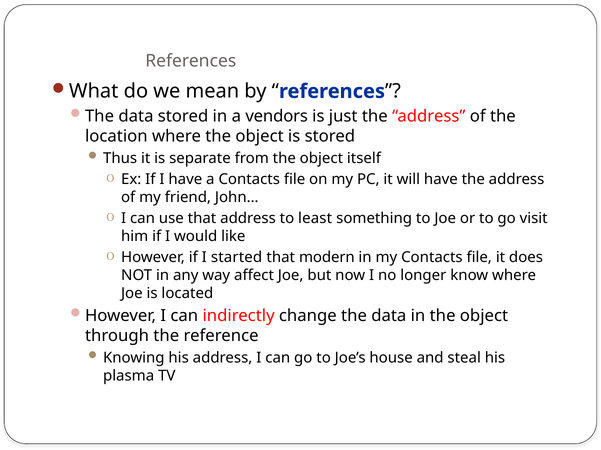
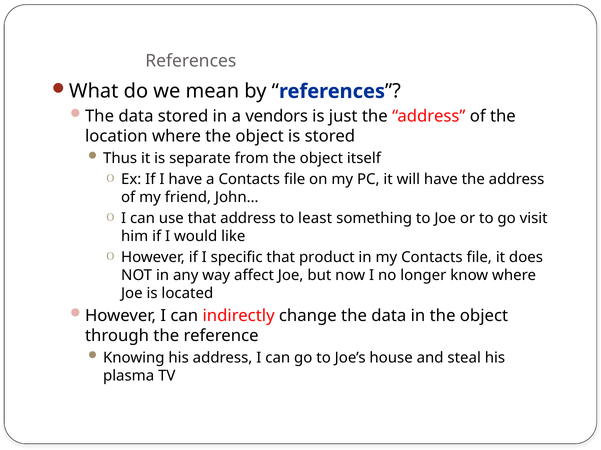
started: started -> specific (237, 258)
modern: modern -> product (327, 258)
